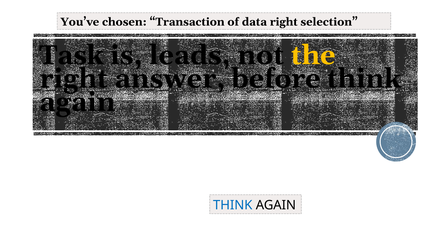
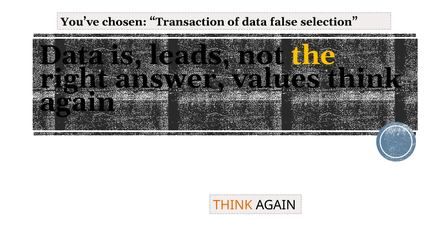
data right: right -> false (284, 22)
Task: Task -> Data (71, 55)
before: before -> values (276, 79)
THINK colour: blue -> orange (233, 205)
